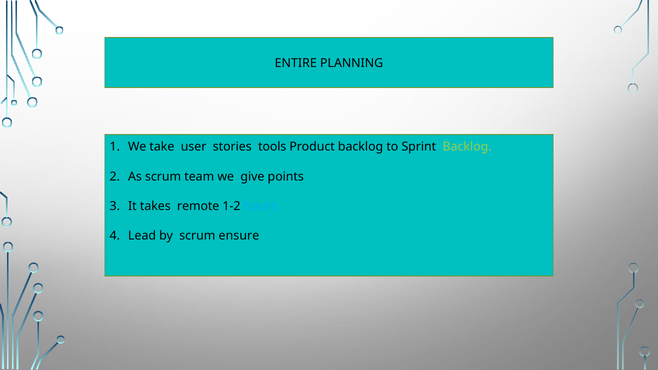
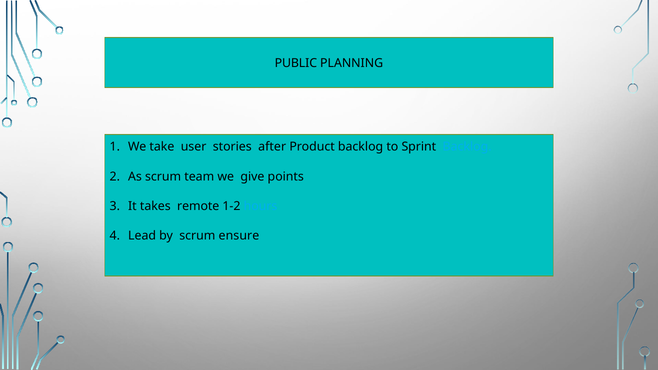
ENTIRE: ENTIRE -> PUBLIC (296, 63)
tools: tools -> after (272, 147)
Backlog colour: light green -> light blue (467, 147)
